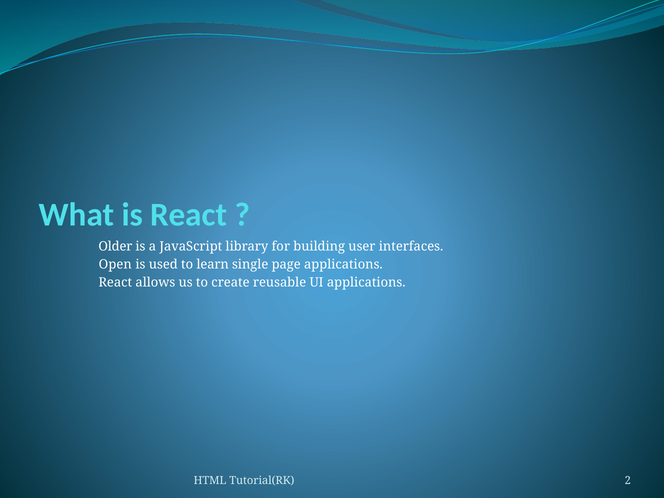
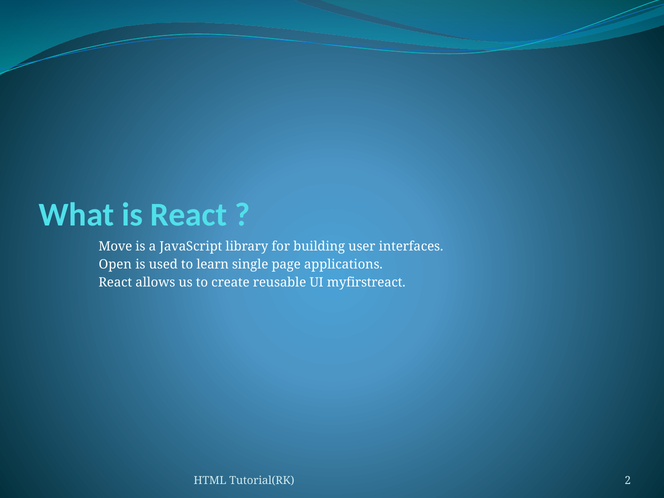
Older: Older -> Move (115, 246)
UI applications: applications -> myfirstreact (366, 283)
